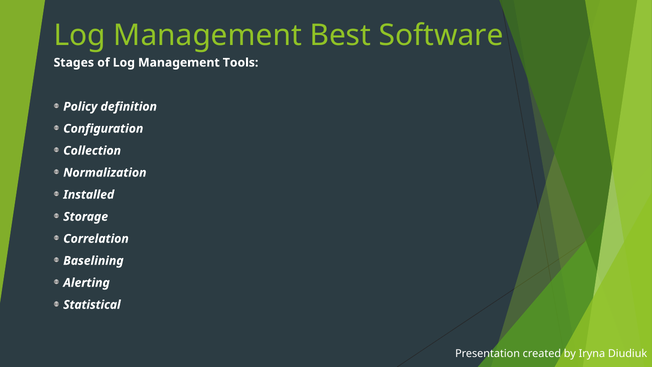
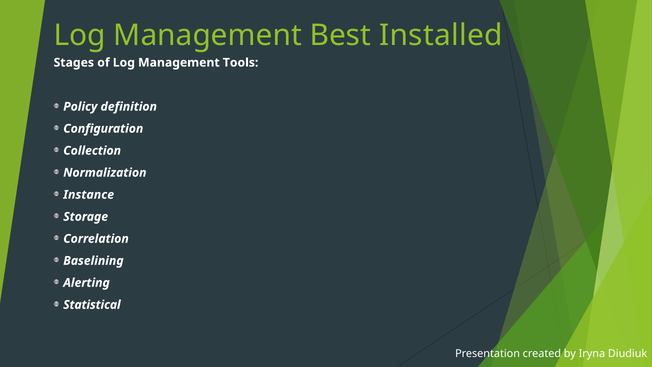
Software: Software -> Installed (441, 35)
Installed: Installed -> Instance (89, 195)
